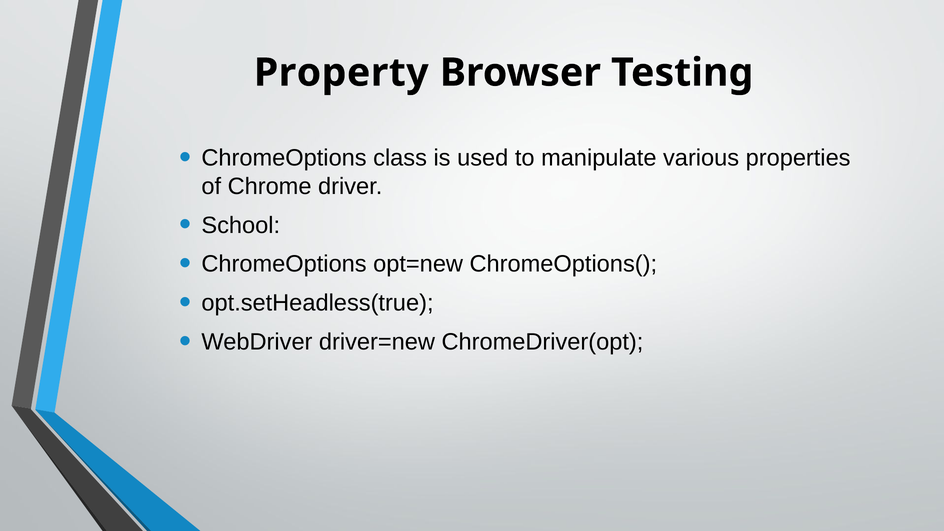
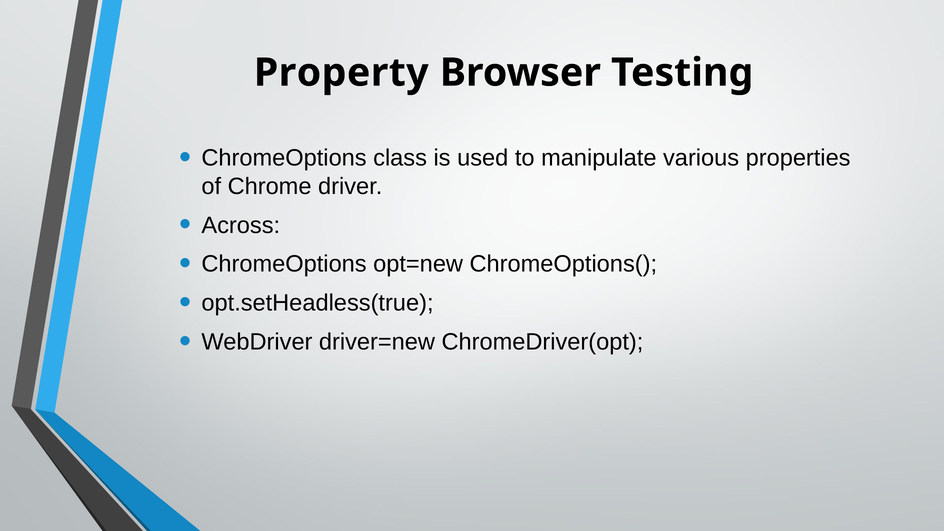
School: School -> Across (241, 225)
